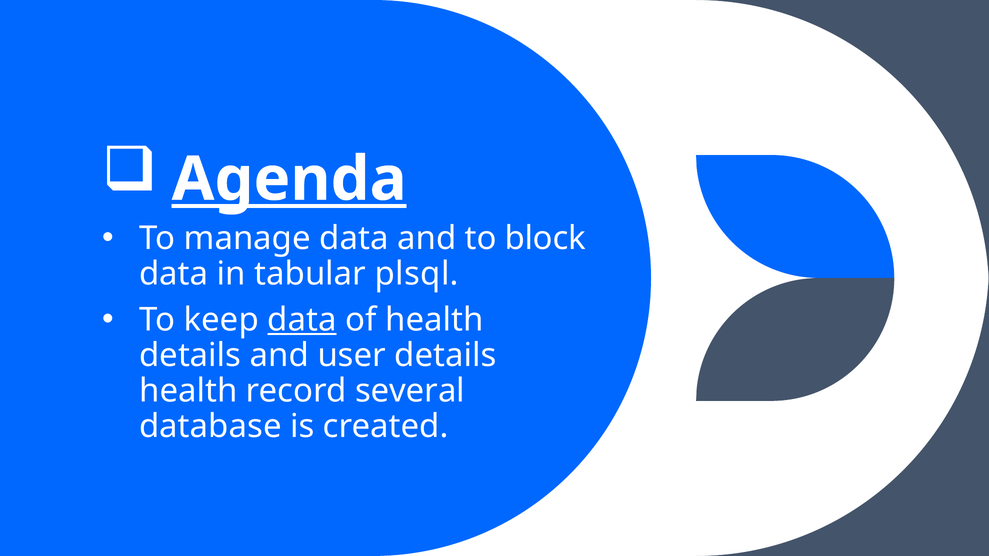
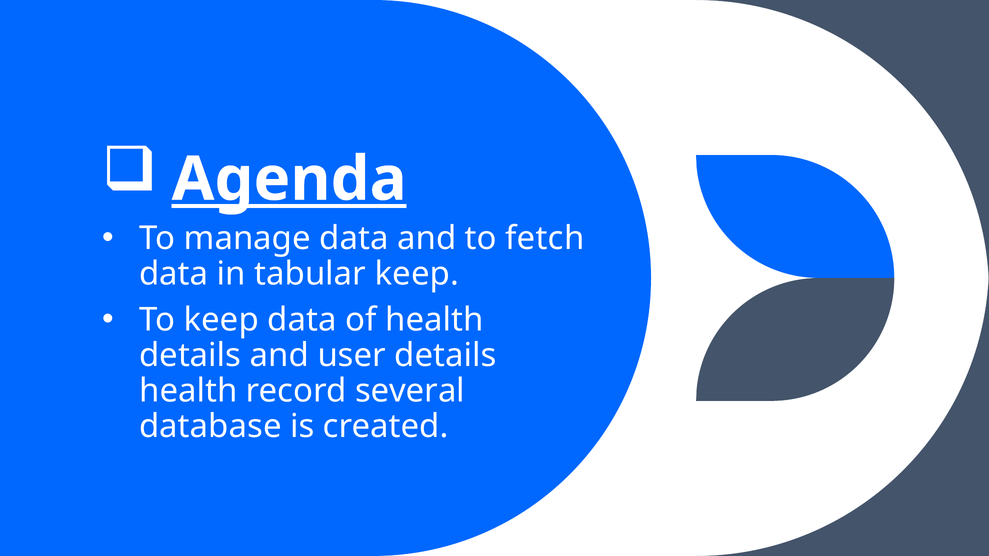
block: block -> fetch (545, 238)
tabular plsql: plsql -> keep (417, 274)
data underline: present -> none (302, 320)
